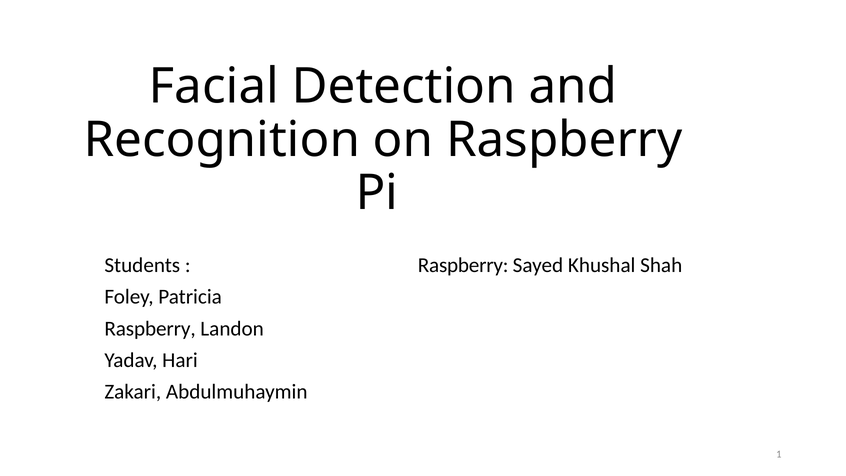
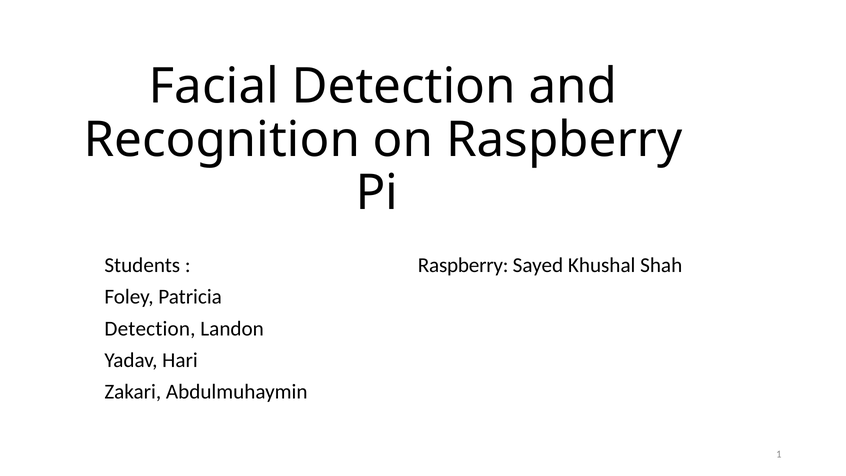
Raspberry: Raspberry -> Detection (150, 329)
